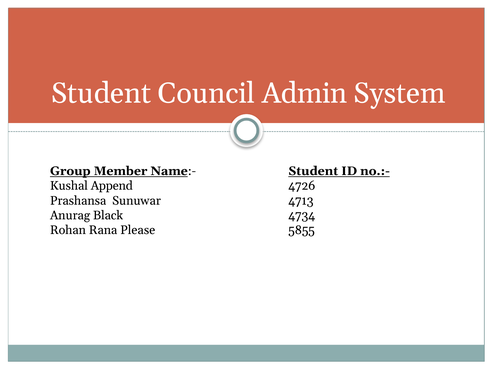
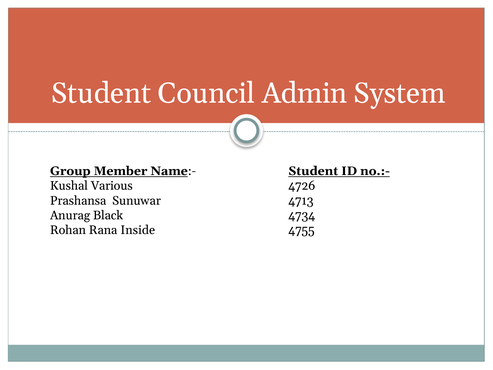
Append: Append -> Various (112, 186)
Please: Please -> Inside (138, 230)
5855: 5855 -> 4755 (301, 230)
